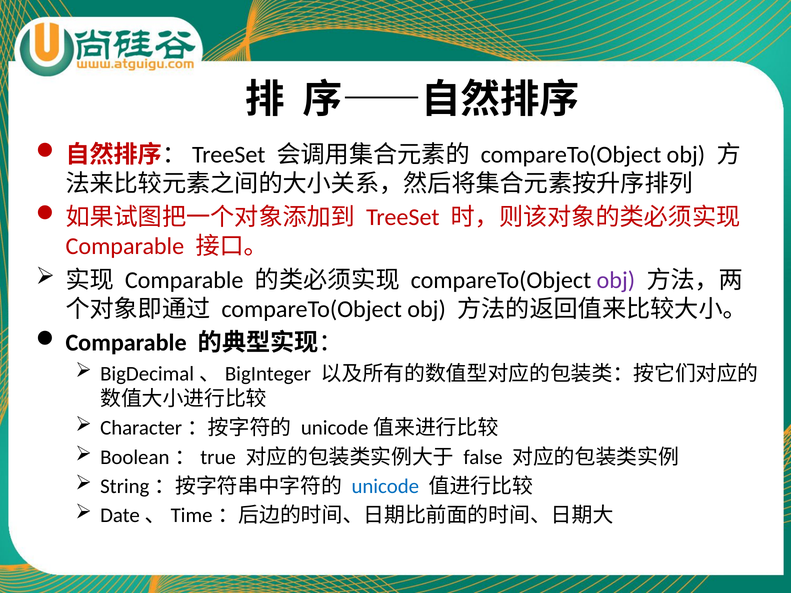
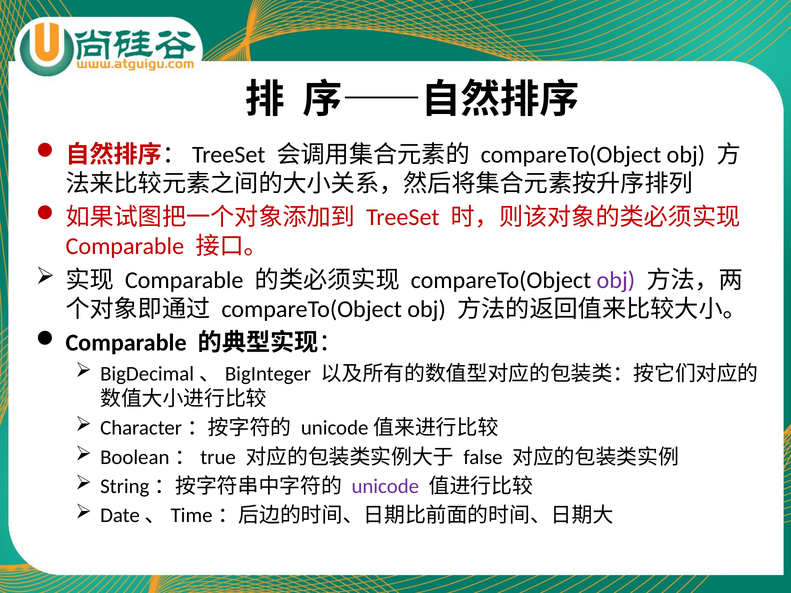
unicode colour: blue -> purple (385, 486)
